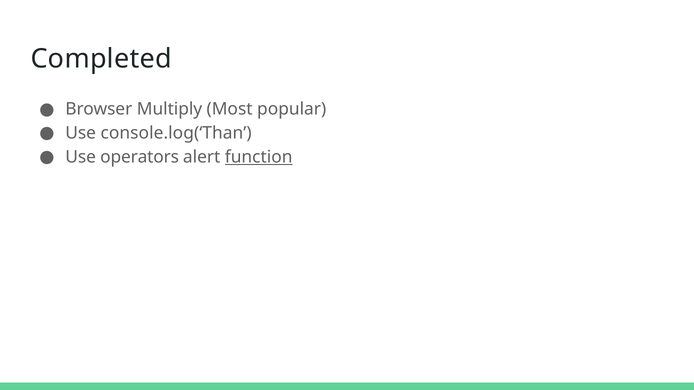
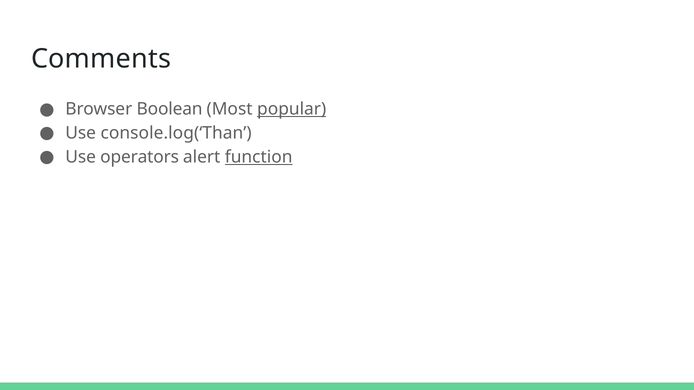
Completed: Completed -> Comments (101, 59)
Multiply: Multiply -> Boolean (170, 109)
popular underline: none -> present (292, 109)
